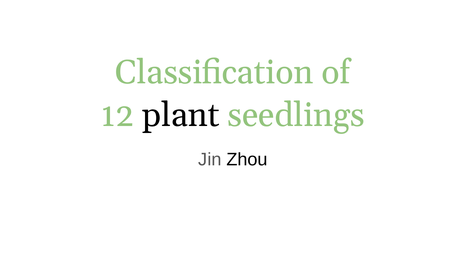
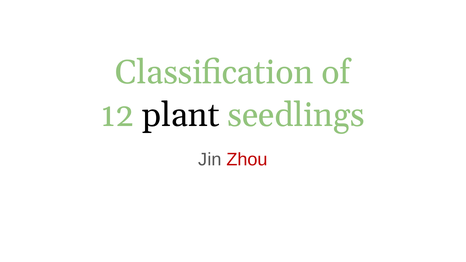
Zhou colour: black -> red (247, 160)
